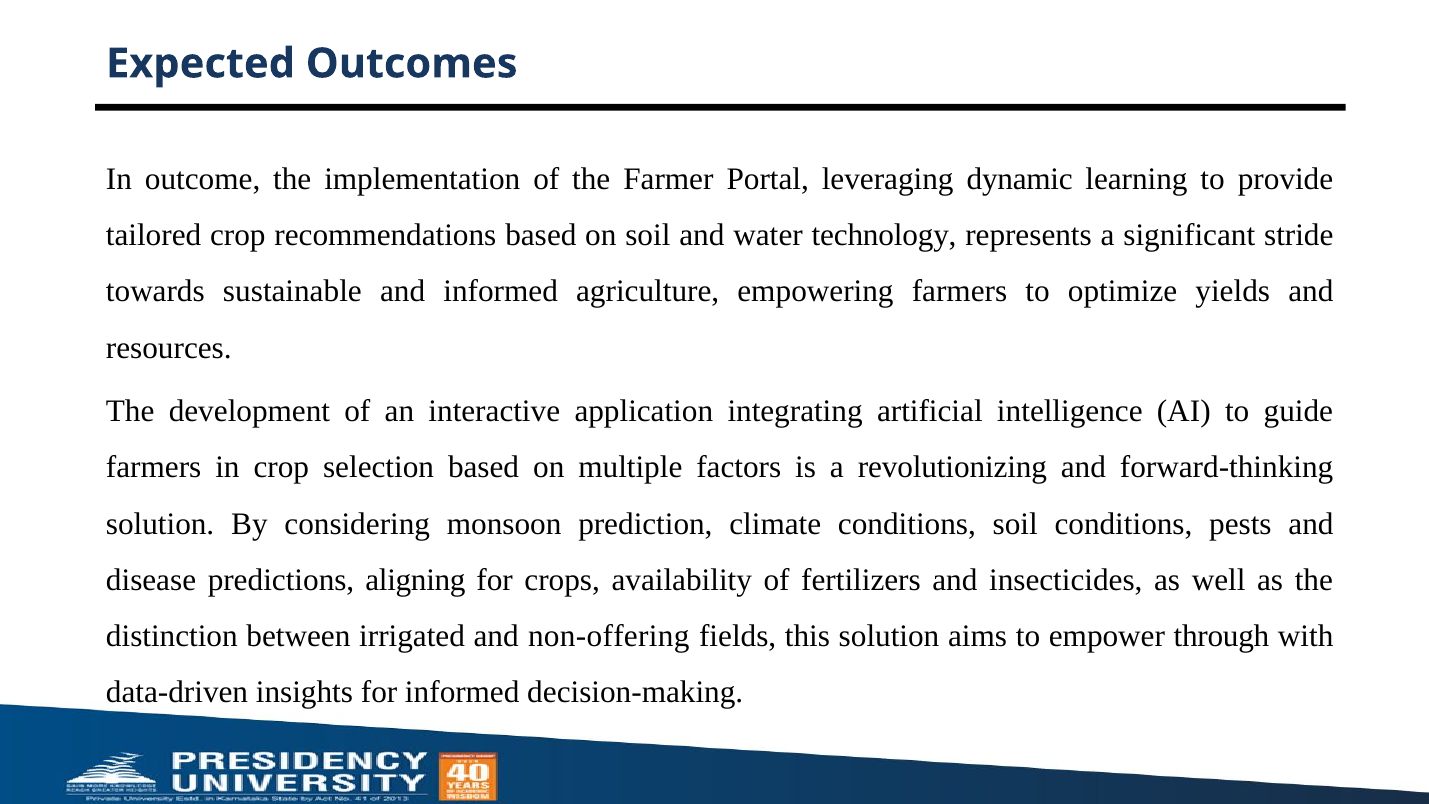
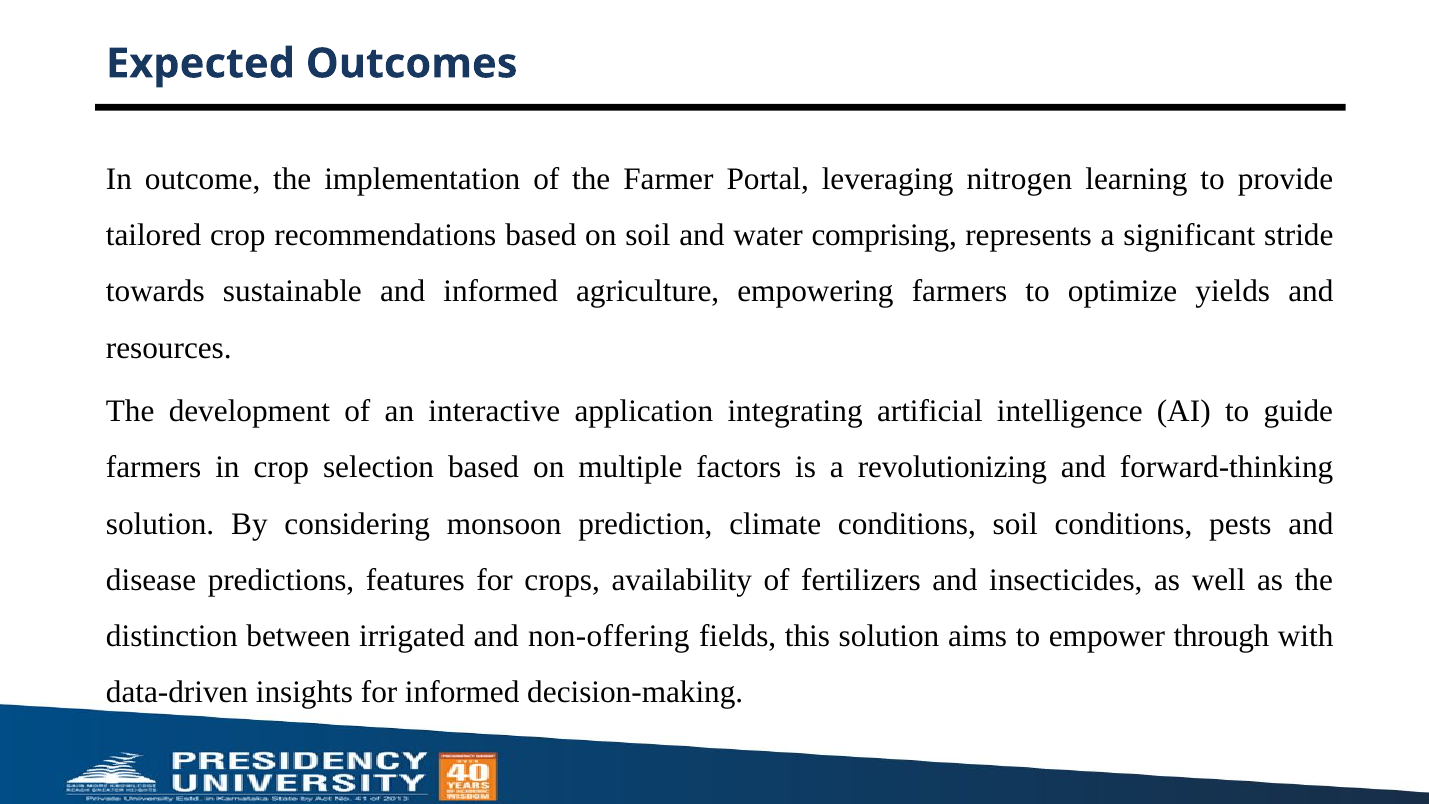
dynamic: dynamic -> nitrogen (1019, 179)
technology: technology -> comprising (884, 235)
aligning: aligning -> features (415, 580)
